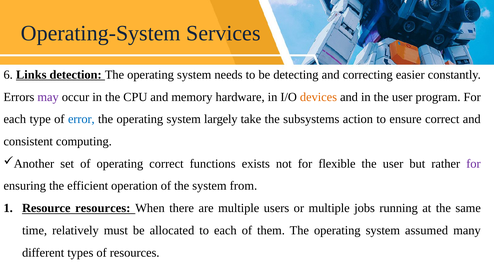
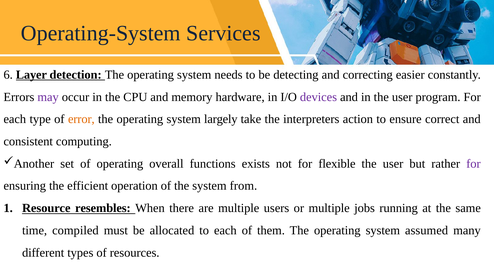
Links: Links -> Layer (31, 75)
devices colour: orange -> purple (318, 97)
error colour: blue -> orange (81, 119)
subsystems: subsystems -> interpreters (311, 119)
operating correct: correct -> overall (166, 164)
Resource resources: resources -> resembles (103, 208)
relatively: relatively -> compiled (75, 230)
